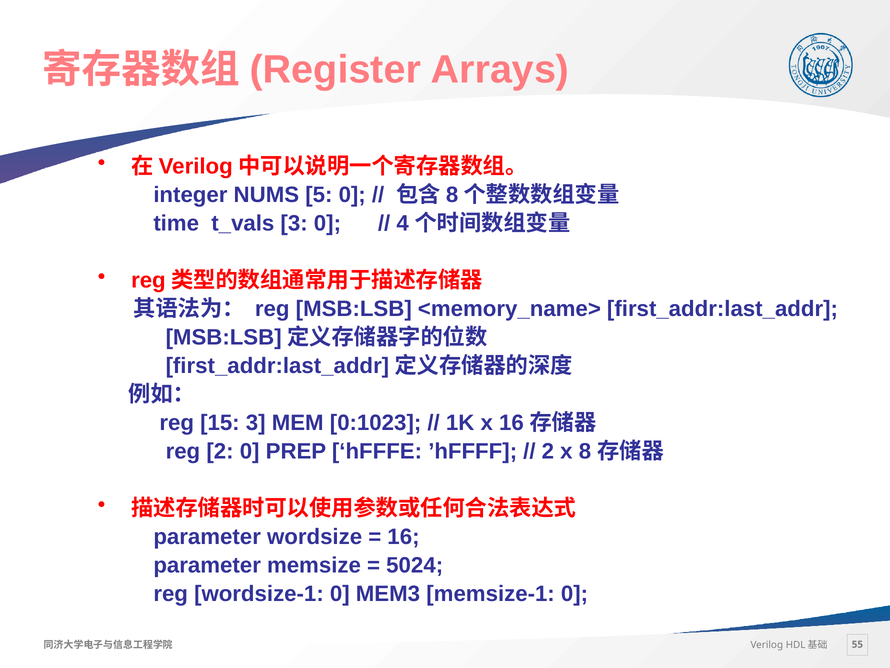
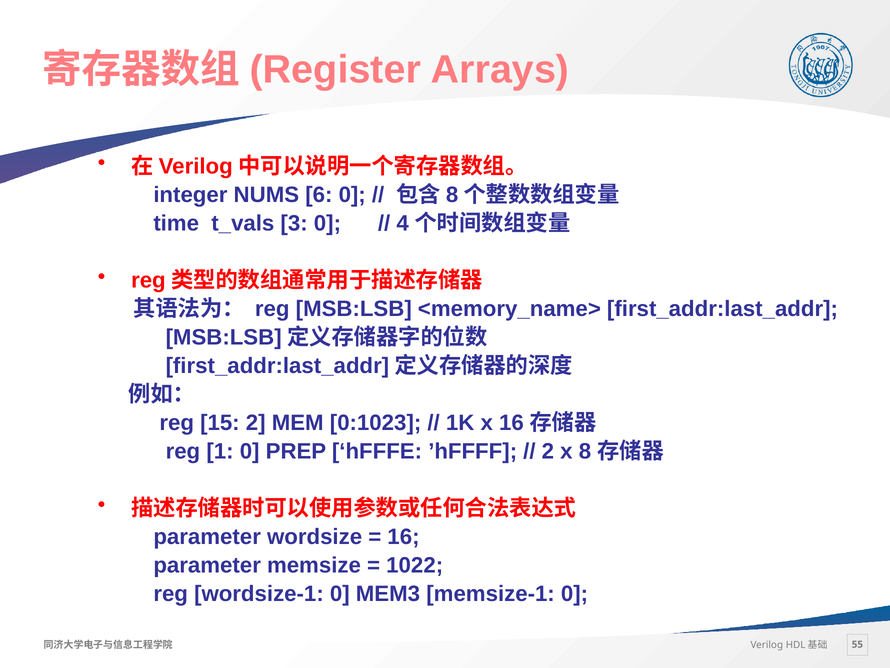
5: 5 -> 6 (319, 195)
15 3: 3 -> 2 (256, 422)
reg 2: 2 -> 1 (220, 451)
5024: 5024 -> 1022 (415, 565)
